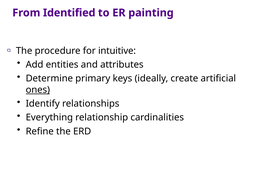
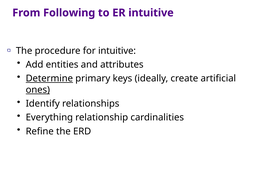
Identified: Identified -> Following (69, 13)
ER painting: painting -> intuitive (151, 13)
Determine underline: none -> present (49, 78)
